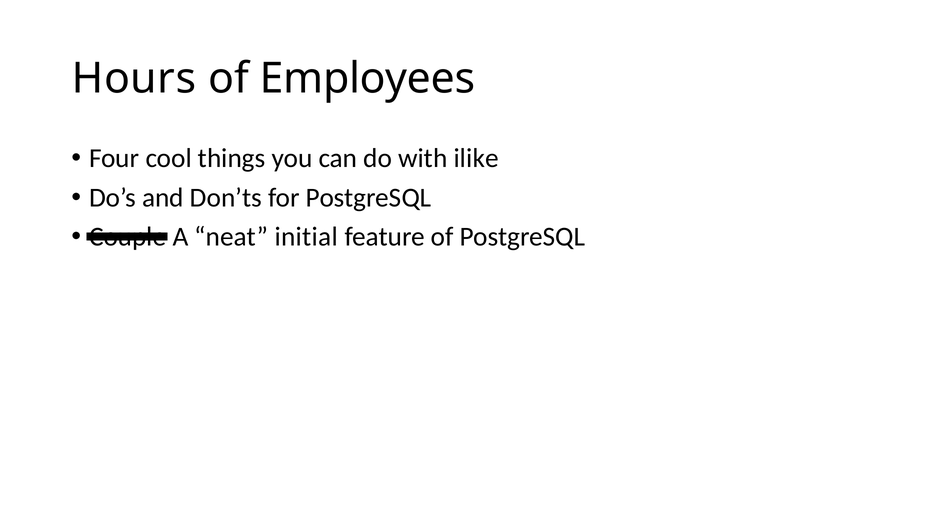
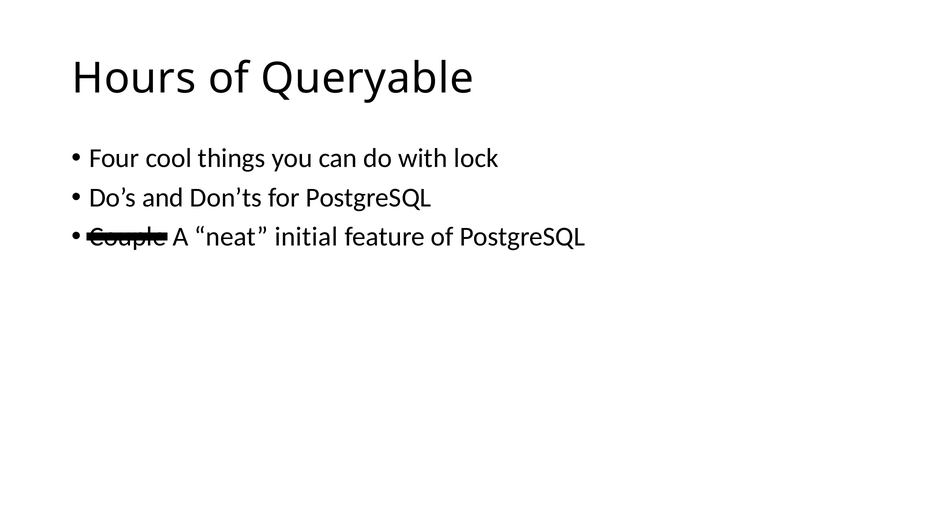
Employees: Employees -> Queryable (367, 79)
ilike: ilike -> lock (476, 158)
